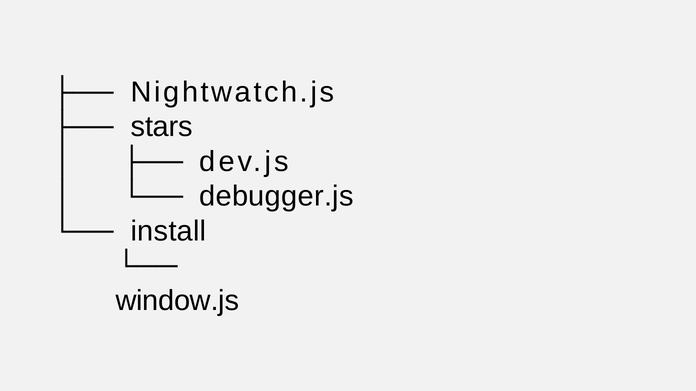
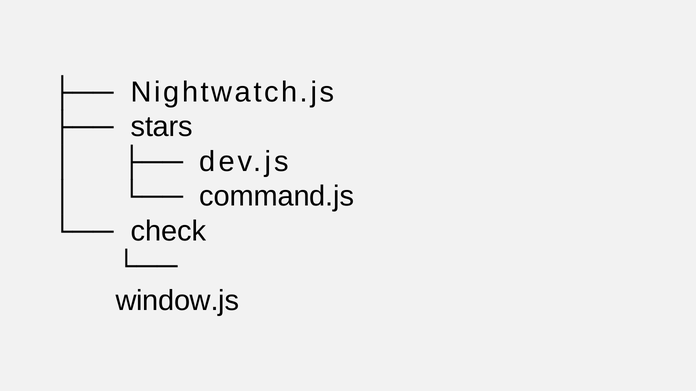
debugger.js: debugger.js -> command.js (277, 197)
install: install -> check (169, 231)
